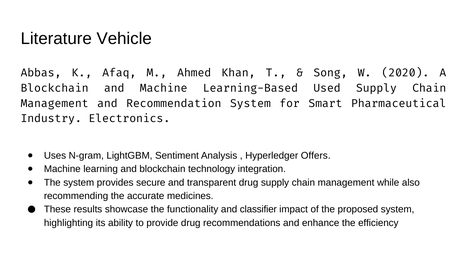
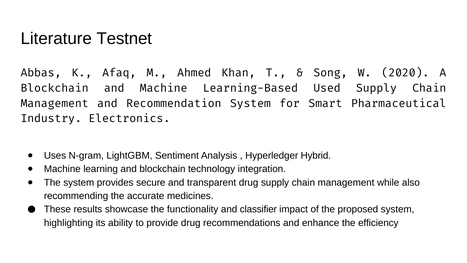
Vehicle: Vehicle -> Testnet (124, 39)
Offers: Offers -> Hybrid (316, 155)
